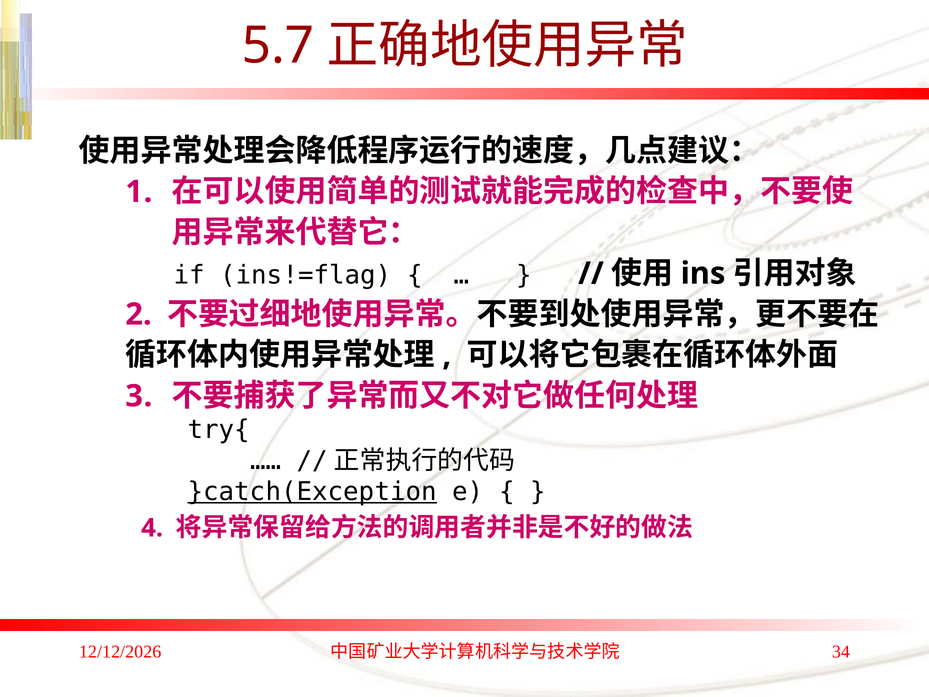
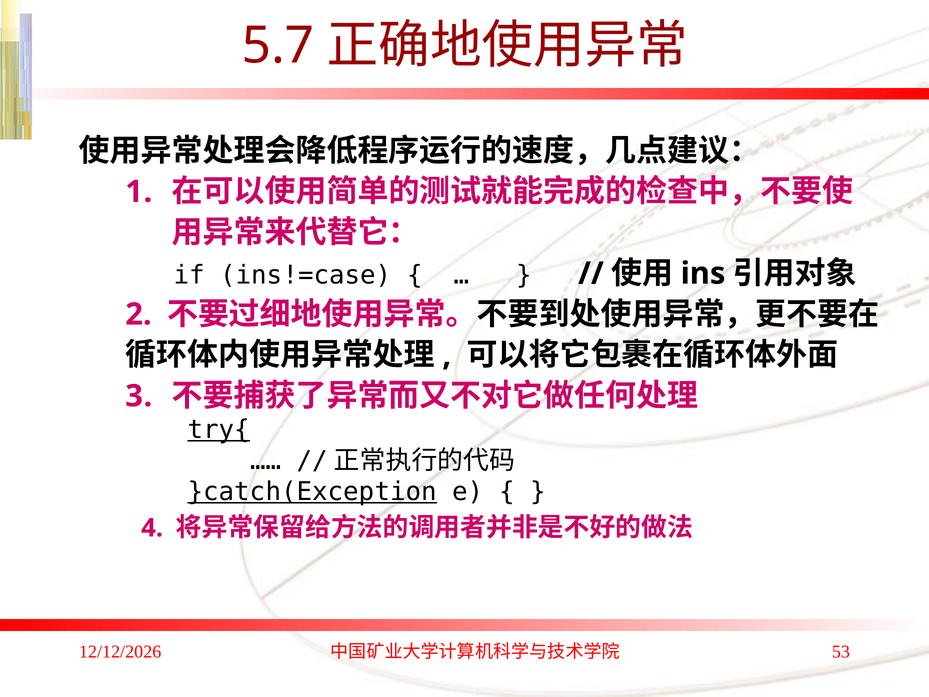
ins!=flag: ins!=flag -> ins!=case (306, 275)
try{ underline: none -> present (219, 430)
34: 34 -> 53 (841, 652)
